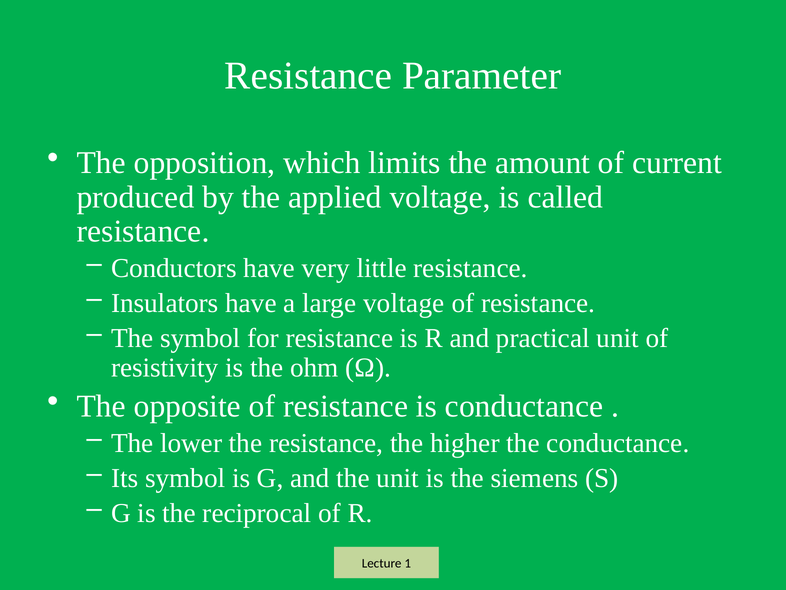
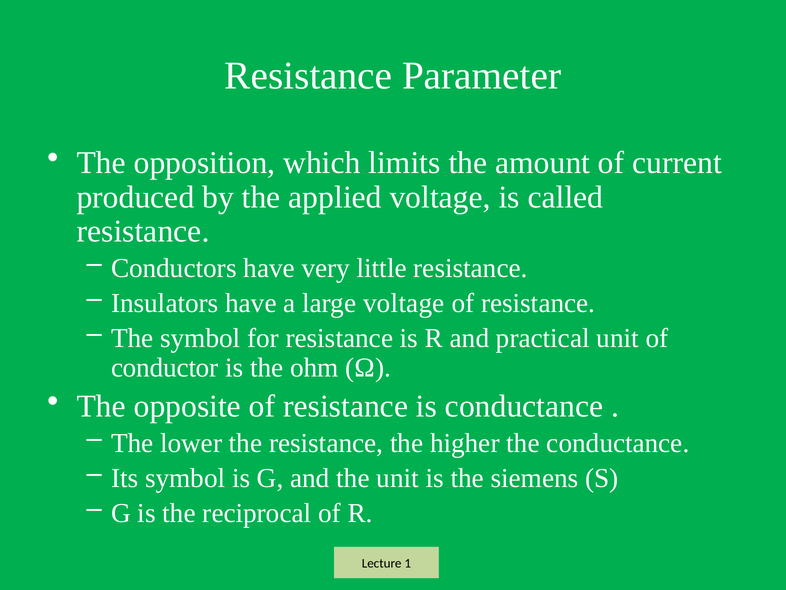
resistivity: resistivity -> conductor (165, 367)
